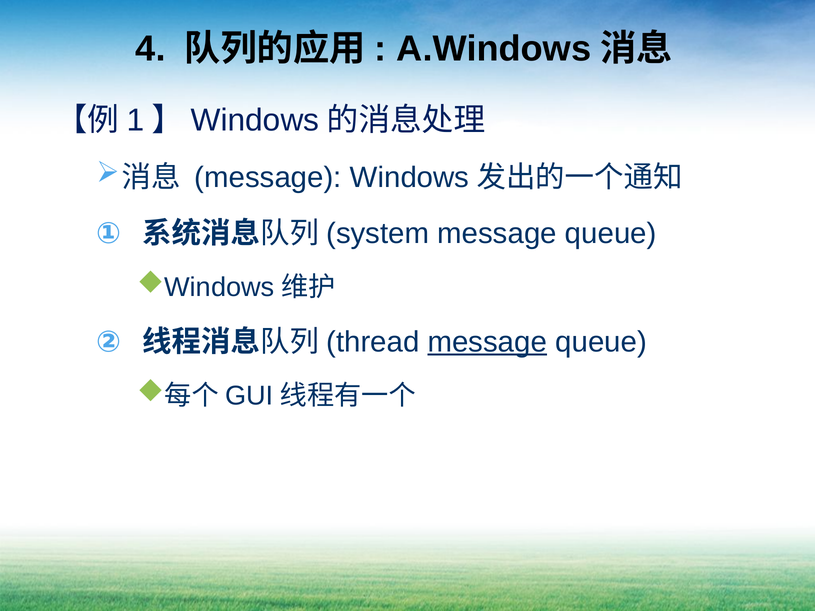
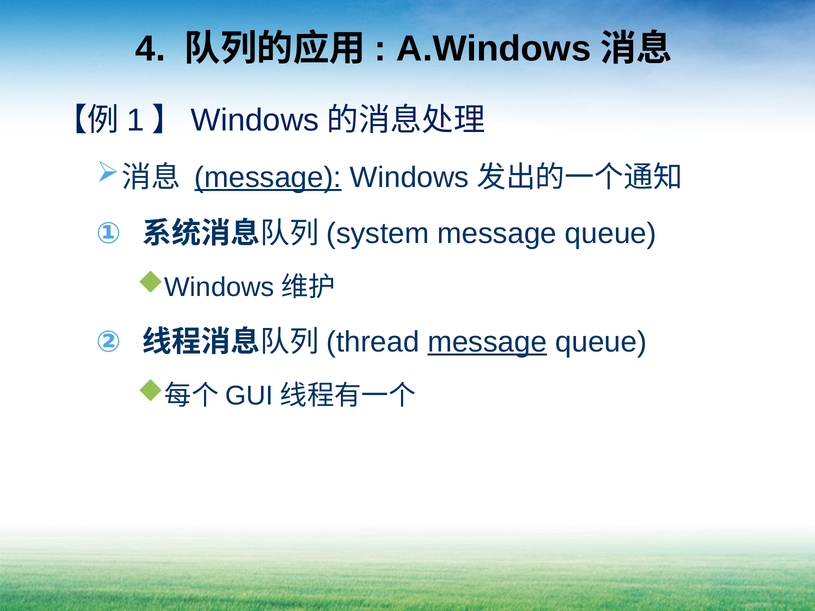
message underline: none -> present (268, 178)
